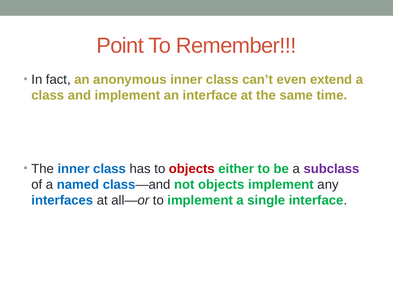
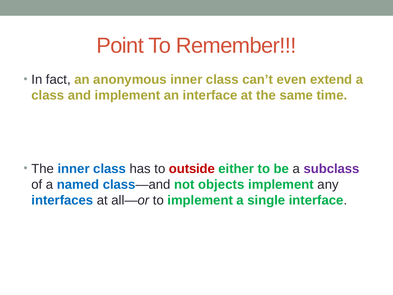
to objects: objects -> outside (192, 169)
